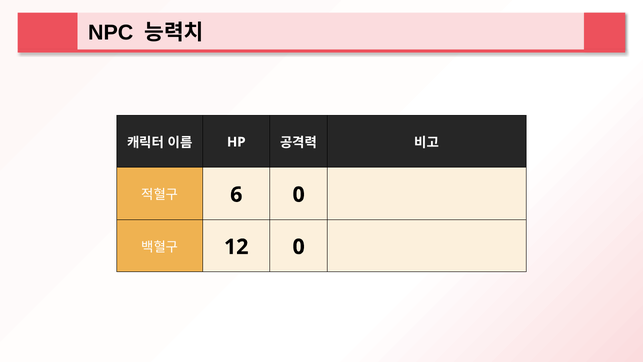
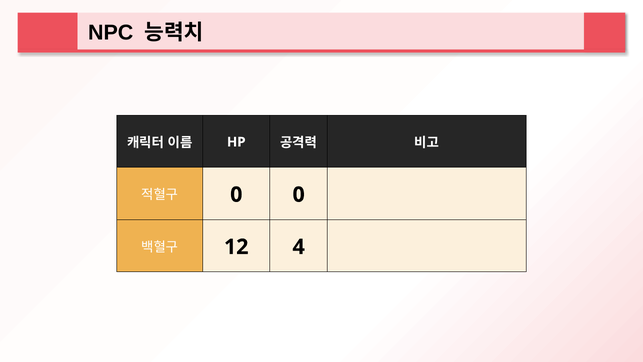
6: 6 -> 0 (236, 195)
12 0: 0 -> 4 (299, 247)
